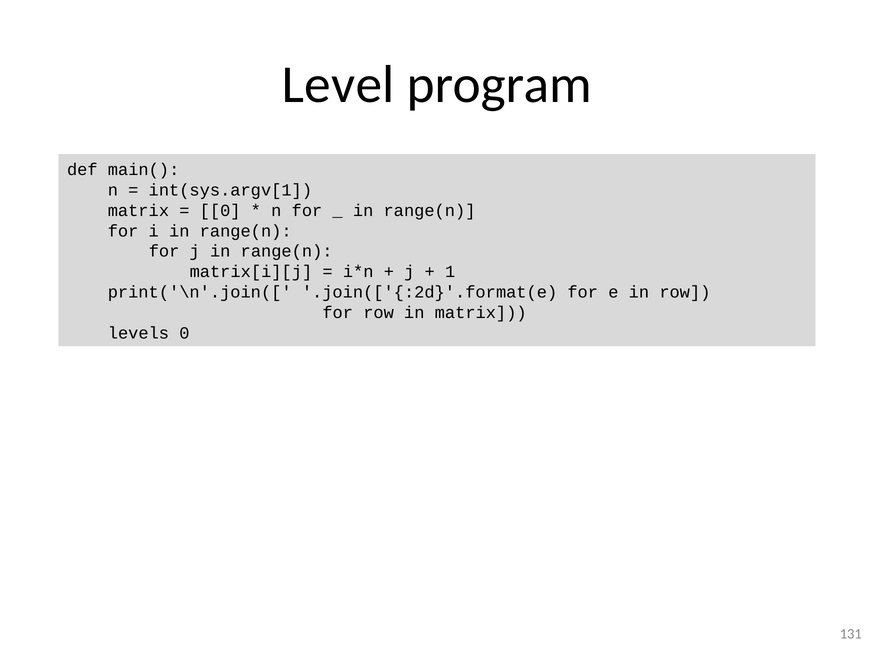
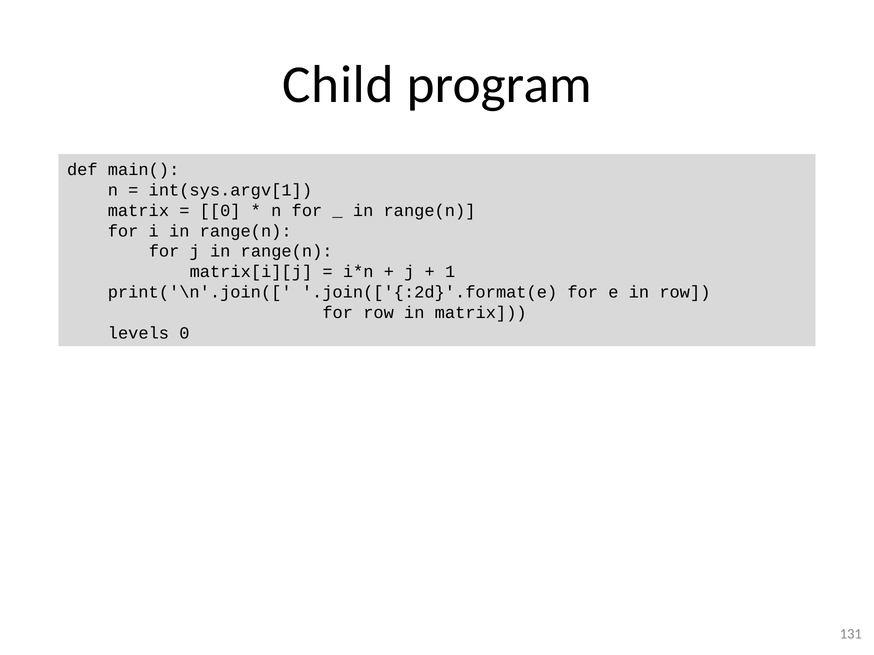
Level: Level -> Child (338, 85)
